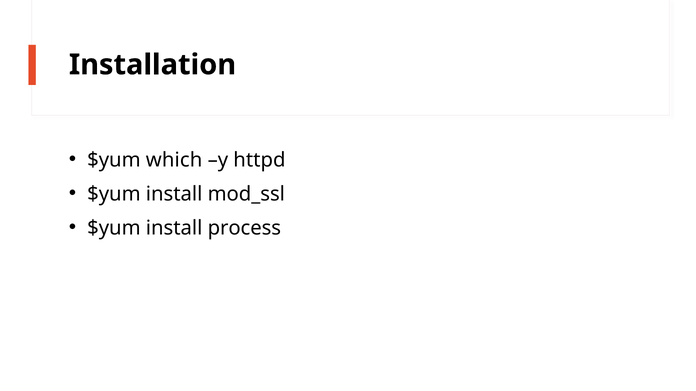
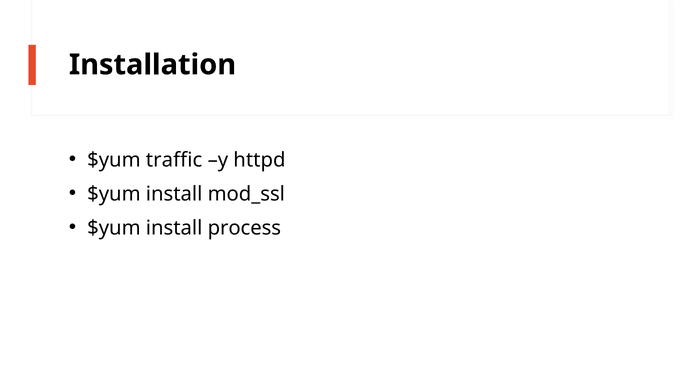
which: which -> traffic (174, 160)
